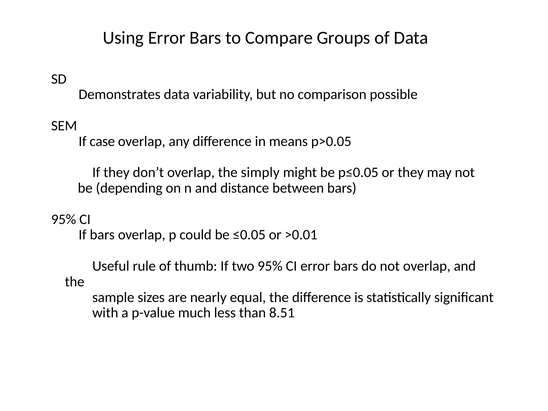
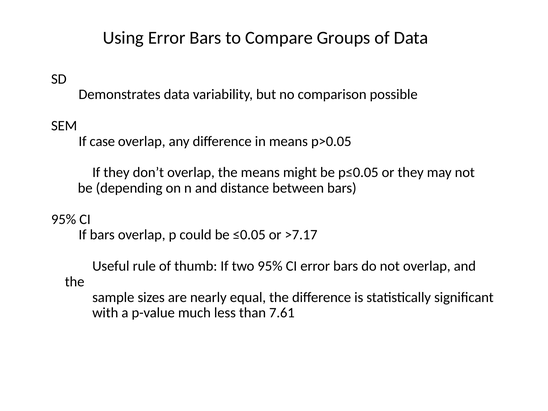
the simply: simply -> means (260, 172)
>0.01: >0.01 -> >7.17 (301, 235)
8.51: 8.51 -> 7.61 (282, 313)
